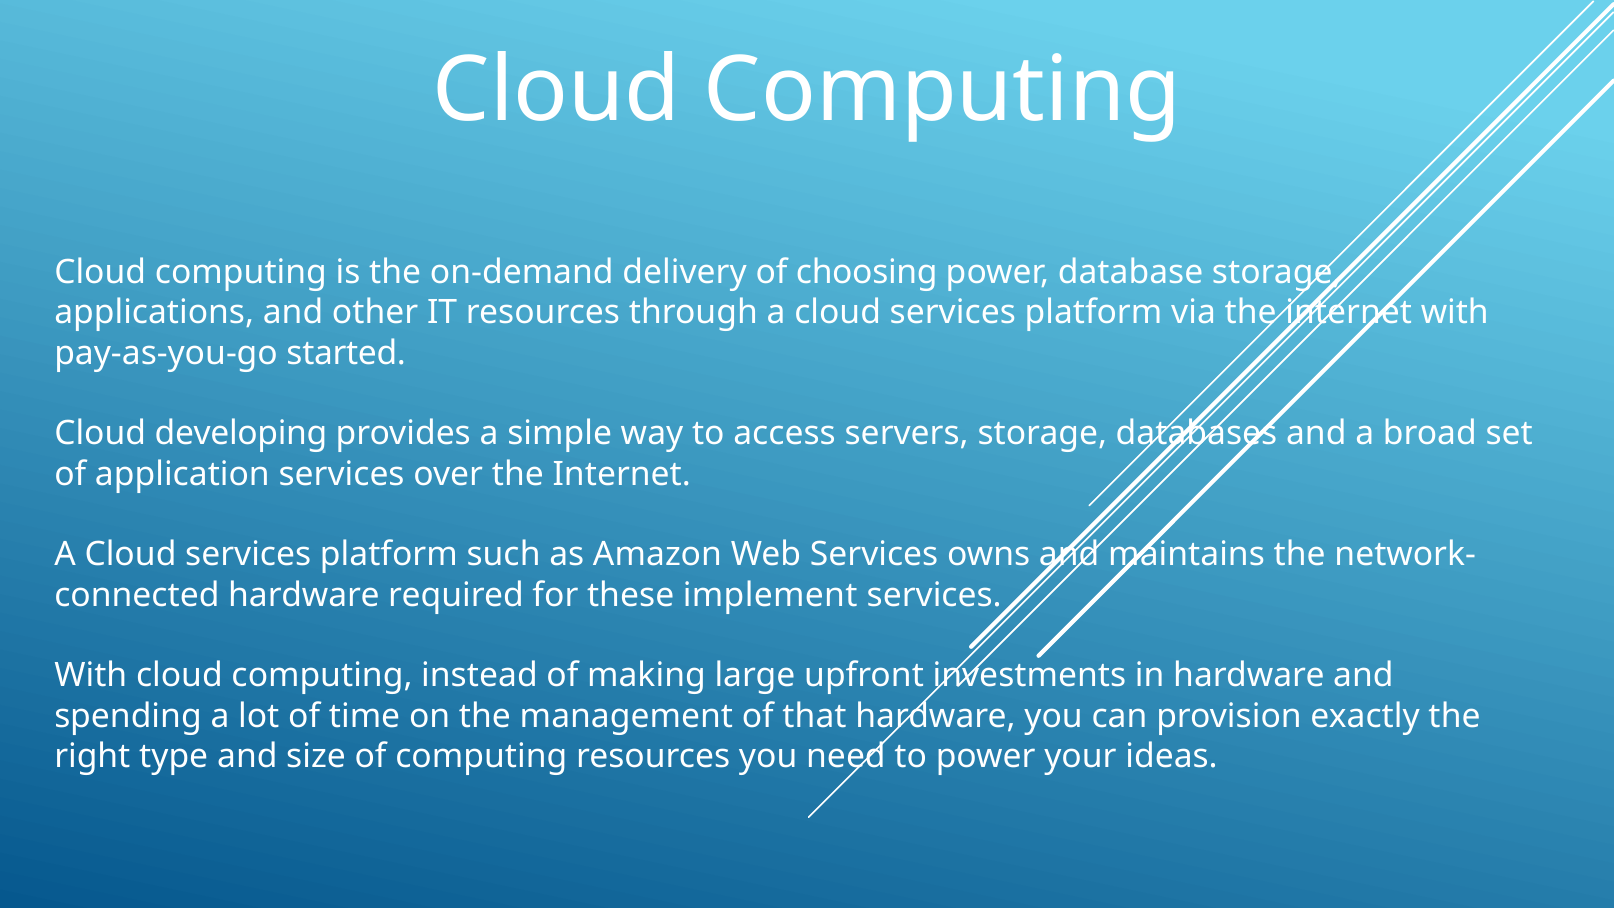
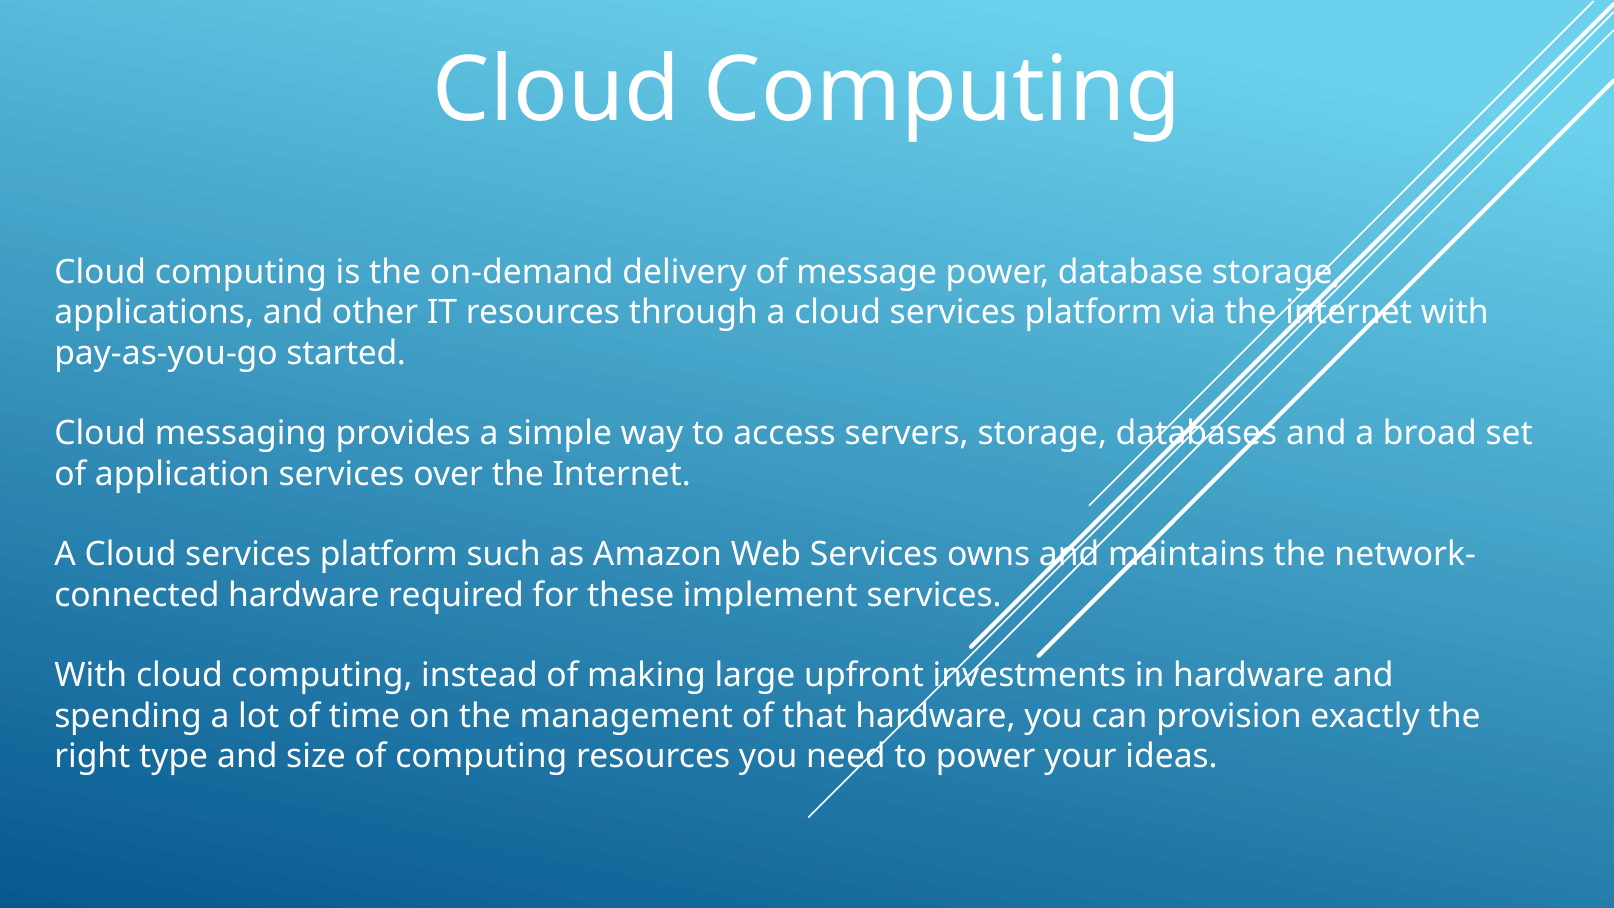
choosing: choosing -> message (867, 272)
developing: developing -> messaging (241, 434)
